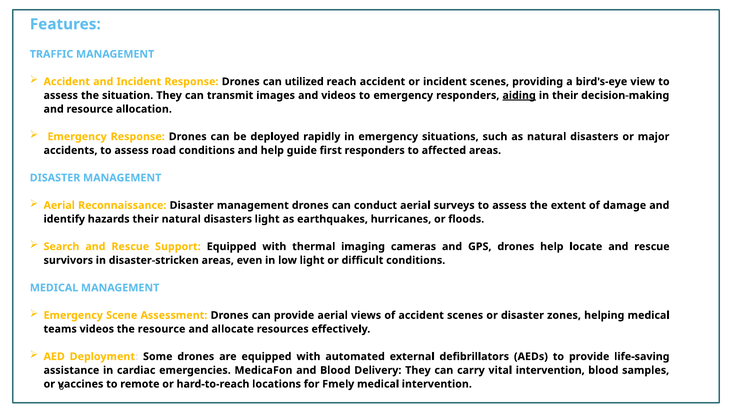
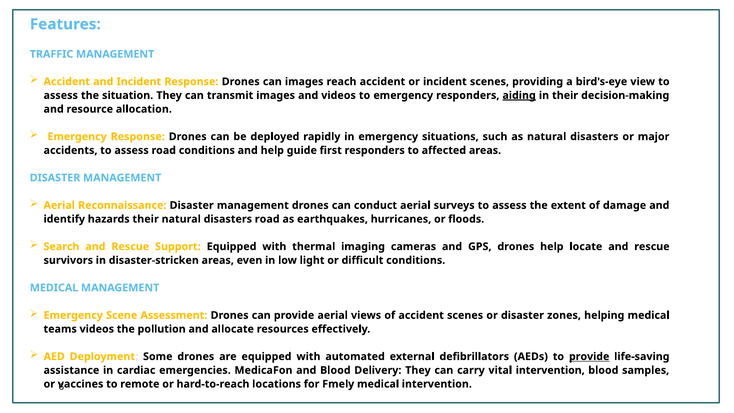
can utilized: utilized -> images (304, 82)
disasters light: light -> road (267, 219)
the resource: resource -> pollution (162, 329)
provide underline: none -> present (589, 356)
